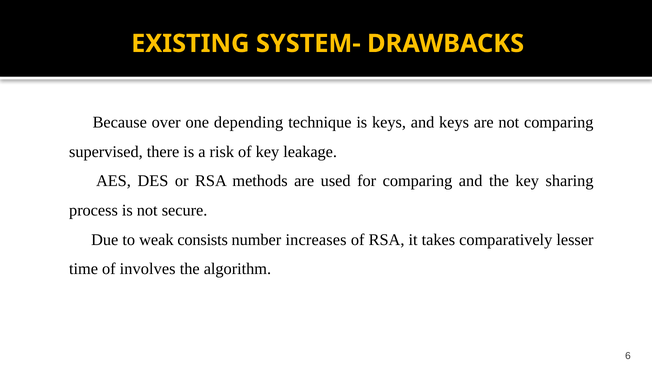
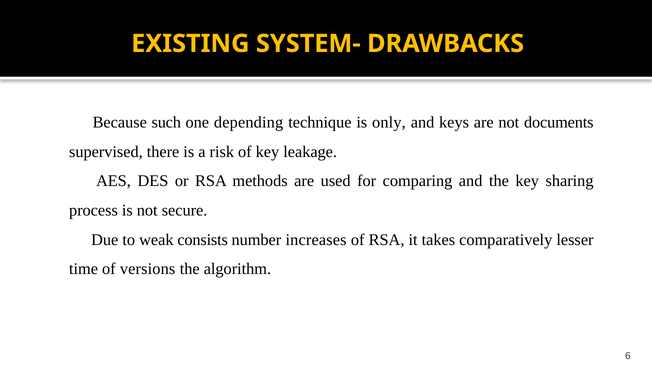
over: over -> such (166, 122)
is keys: keys -> only (389, 122)
not comparing: comparing -> documents (559, 122)
involves: involves -> versions (148, 269)
